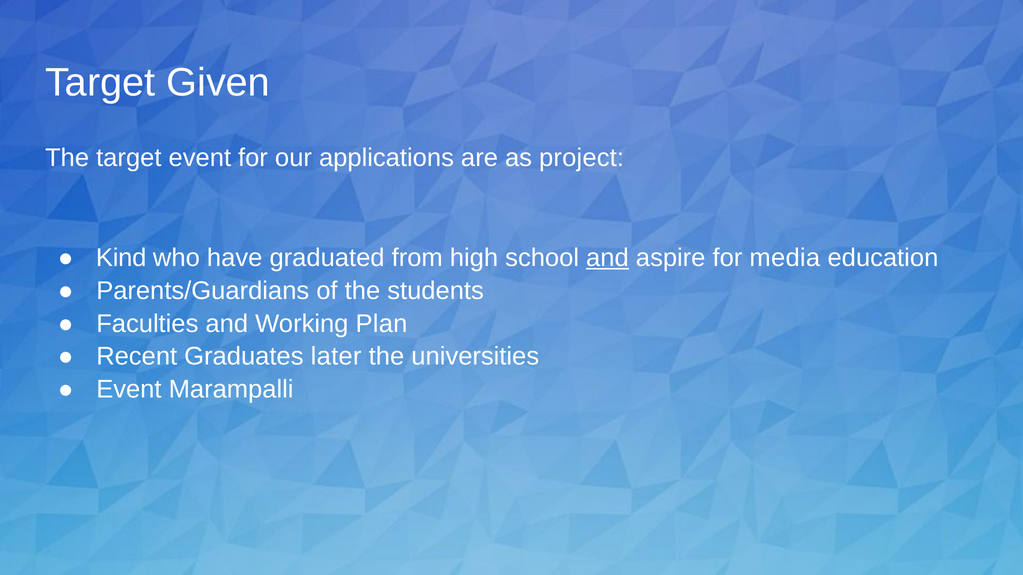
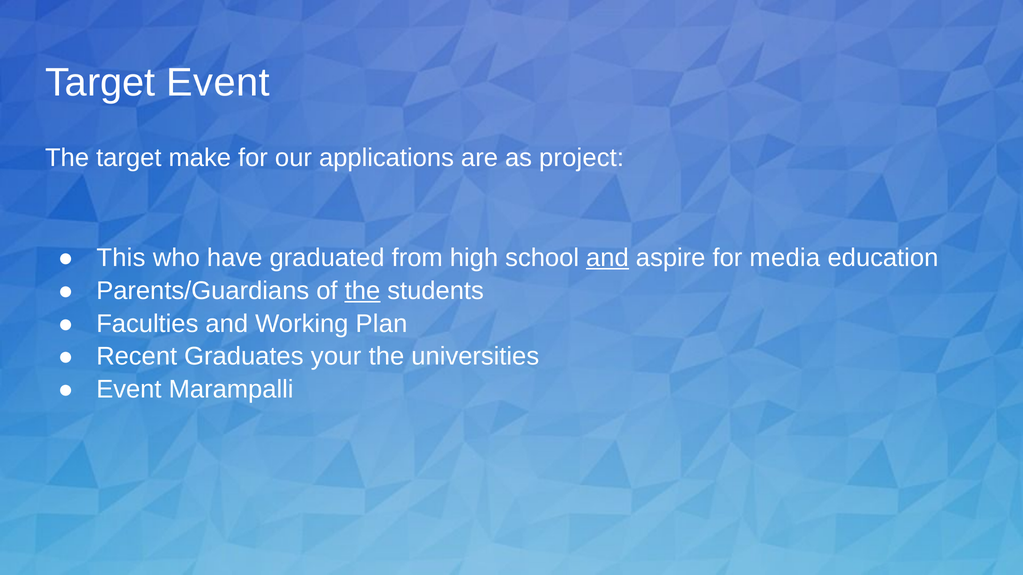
Target Given: Given -> Event (218, 83)
target event: event -> make (200, 158)
Kind: Kind -> This (121, 258)
the underline: none -> present (362, 291)
later: later -> your (336, 357)
